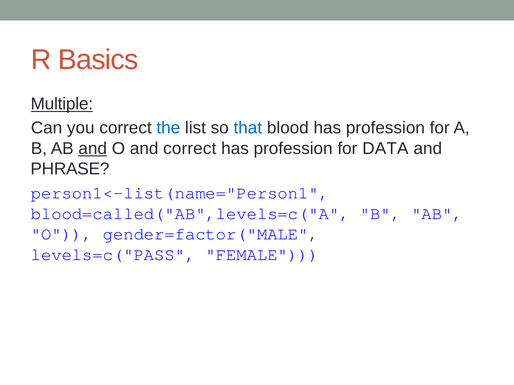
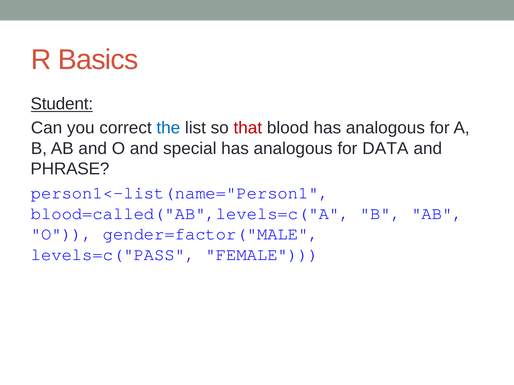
Multiple: Multiple -> Student (62, 104)
that colour: blue -> red (248, 128)
blood has profession: profession -> analogous (385, 128)
and underline: present -> none (93, 149)
and correct: correct -> special (190, 149)
profession: profession -> analogous (293, 149)
